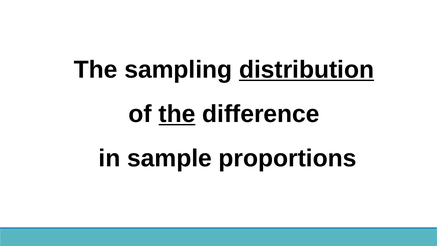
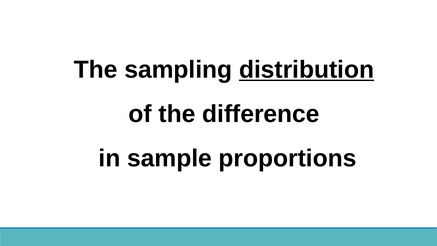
the underline: present -> none (177, 114)
